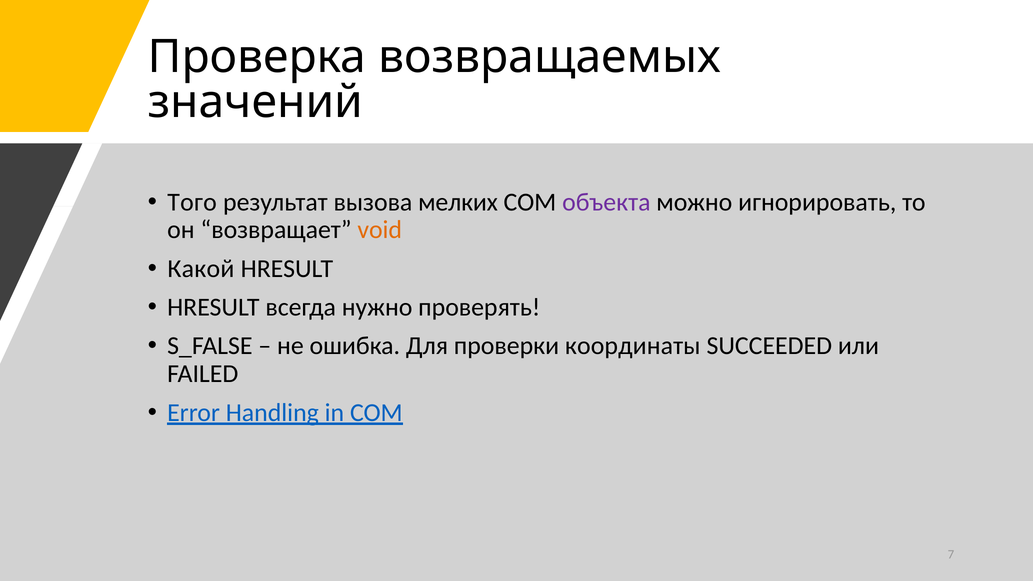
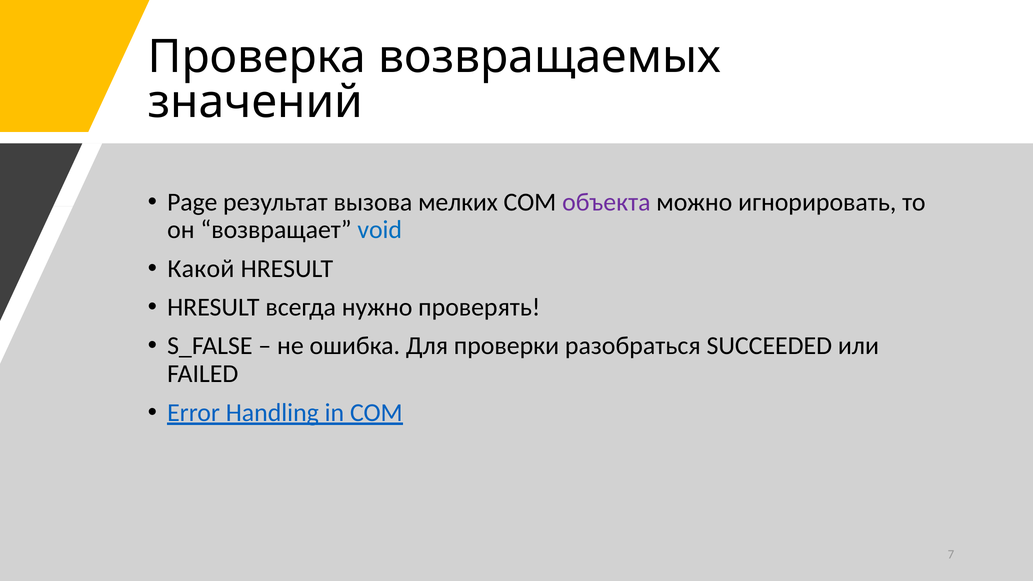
Того: Того -> Page (192, 202)
void colour: orange -> blue (380, 230)
координаты: координаты -> разобраться (633, 346)
